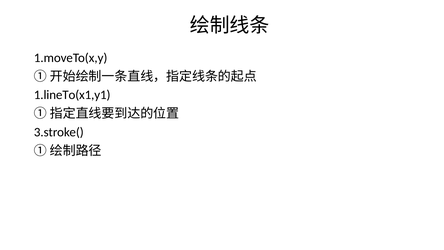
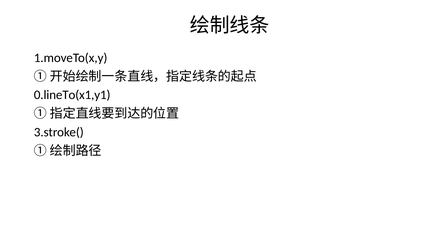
1.lineTo(x1,y1: 1.lineTo(x1,y1 -> 0.lineTo(x1,y1 (72, 95)
